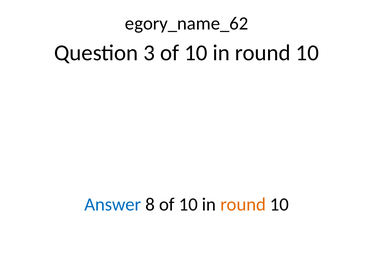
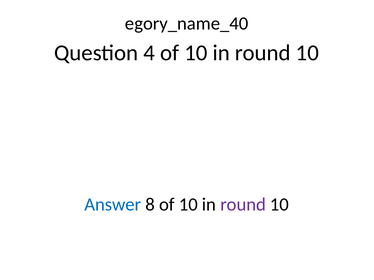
egory_name_62: egory_name_62 -> egory_name_40 (187, 24)
3: 3 -> 4 (149, 53)
round colour: orange -> purple (243, 205)
